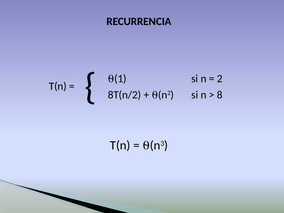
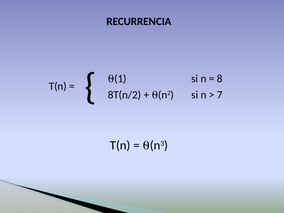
2: 2 -> 8 (220, 79)
8: 8 -> 7 (220, 95)
